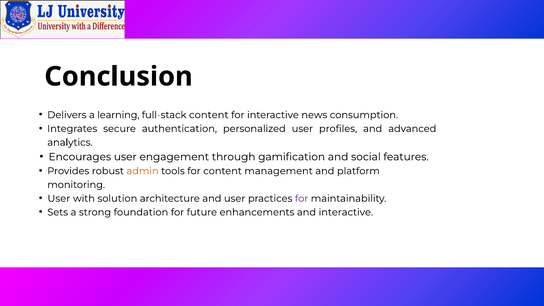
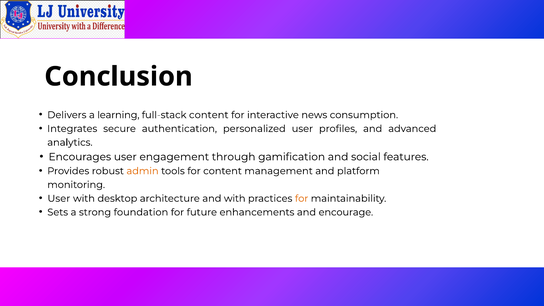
solution: solution -> desktop (117, 198)
and user: user -> with (235, 198)
for colour: purple -> orange (302, 198)
and interactive: interactive -> encourage (346, 212)
